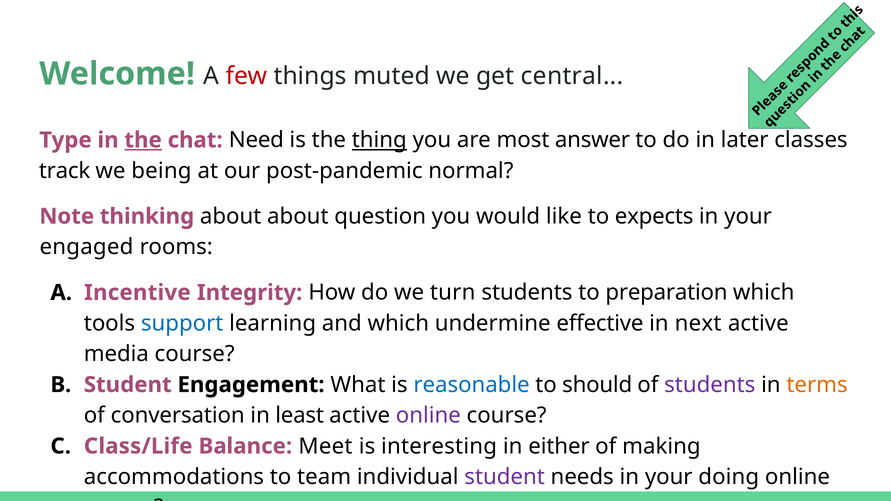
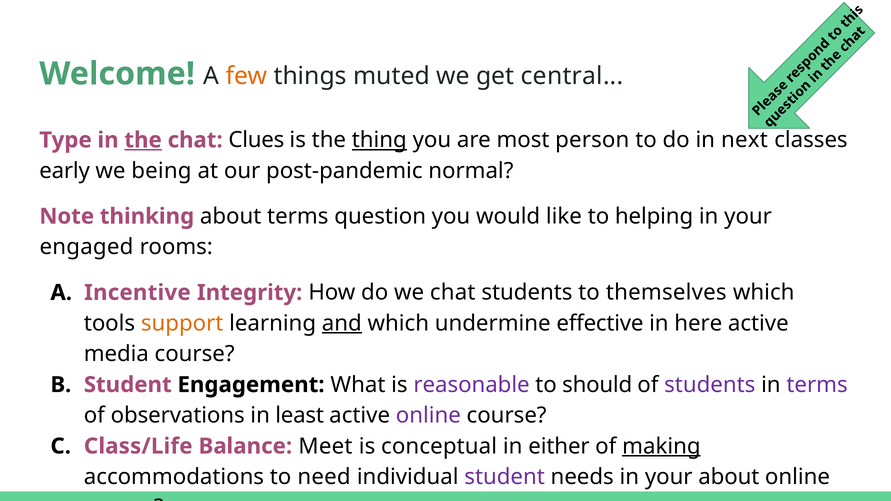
few colour: red -> orange (246, 76)
Need: Need -> Clues (256, 140)
answer: answer -> person (592, 140)
later: later -> next (744, 140)
track: track -> early (65, 171)
about about: about -> terms (298, 216)
expects: expects -> helping (654, 216)
we turn: turn -> chat (453, 293)
preparation: preparation -> themselves (666, 293)
support colour: blue -> orange (182, 323)
and underline: none -> present (342, 323)
next: next -> here (698, 323)
reasonable colour: blue -> purple (472, 385)
terms colour: orange -> purple (817, 385)
conversation: conversation -> observations (178, 416)
interesting: interesting -> conceptual (439, 446)
making underline: none -> present (661, 446)
team: team -> need (324, 477)
your doing: doing -> about (729, 477)
